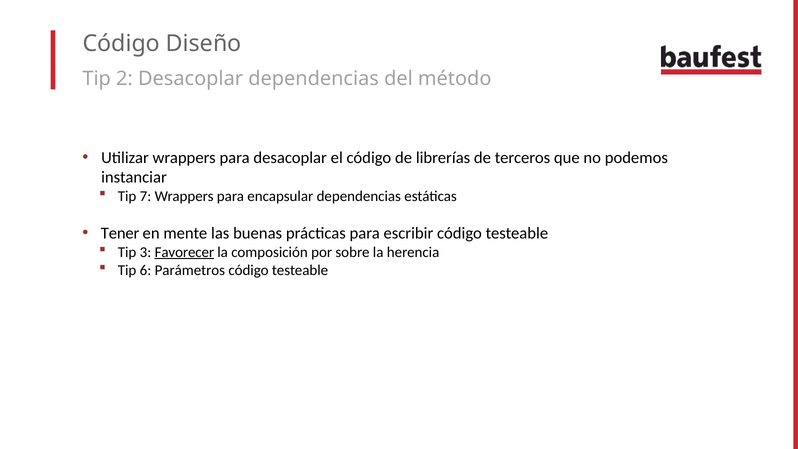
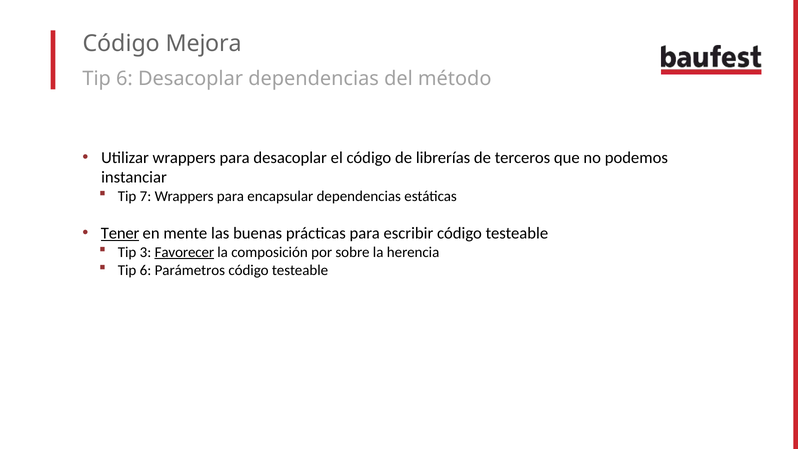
Diseño: Diseño -> Mejora (204, 44)
2: 2 -> 6 (124, 79)
Tener underline: none -> present (120, 233)
